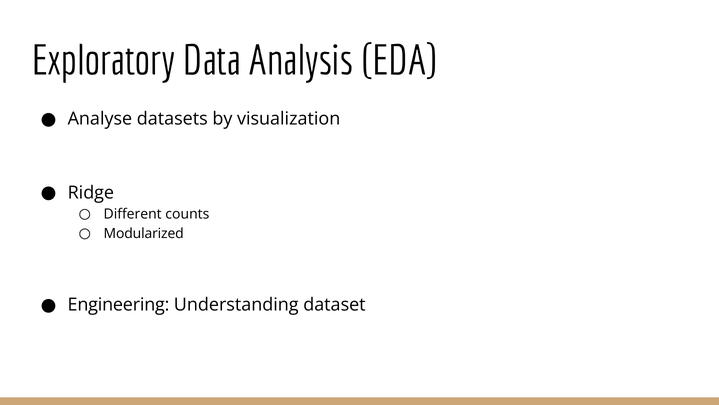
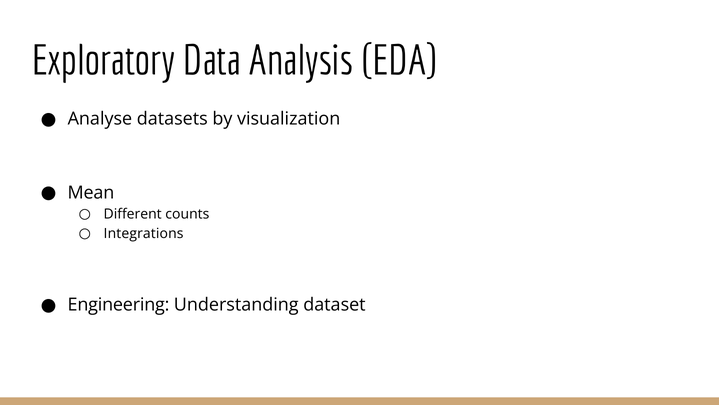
Ridge: Ridge -> Mean (91, 192)
Modularized: Modularized -> Integrations (144, 233)
